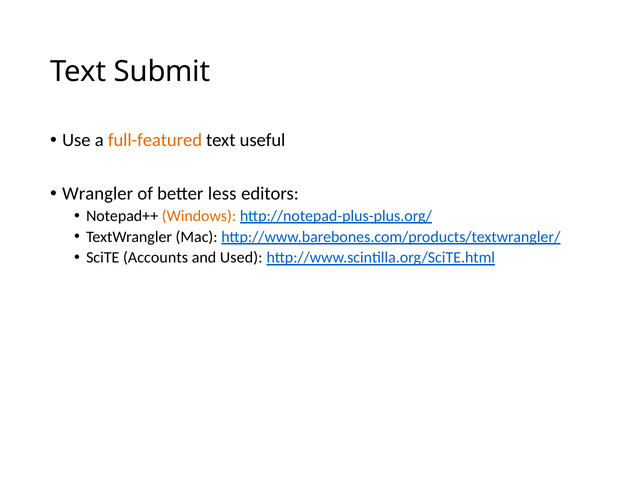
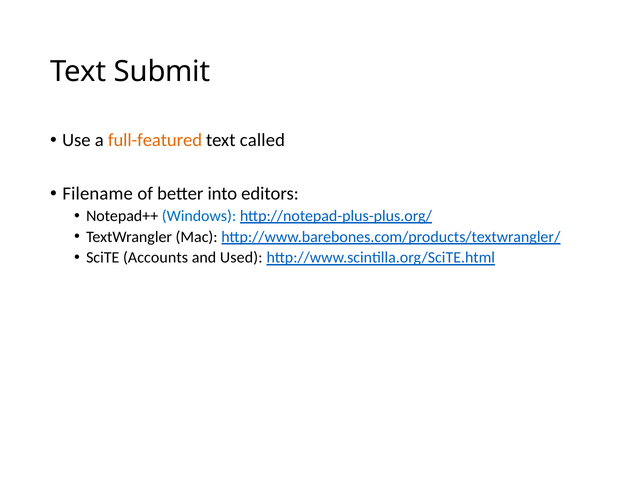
useful: useful -> called (262, 140)
Wrangler: Wrangler -> Filename (98, 194)
less: less -> into (222, 194)
Windows colour: orange -> blue (199, 216)
